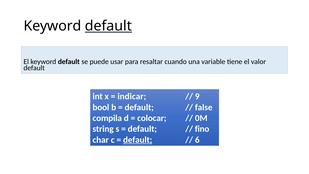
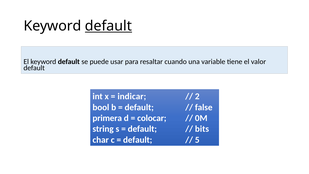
9: 9 -> 2 (197, 96)
compila: compila -> primera (107, 118)
fino: fino -> bits (202, 129)
default underline: present -> none (138, 140)
6: 6 -> 5 (197, 140)
